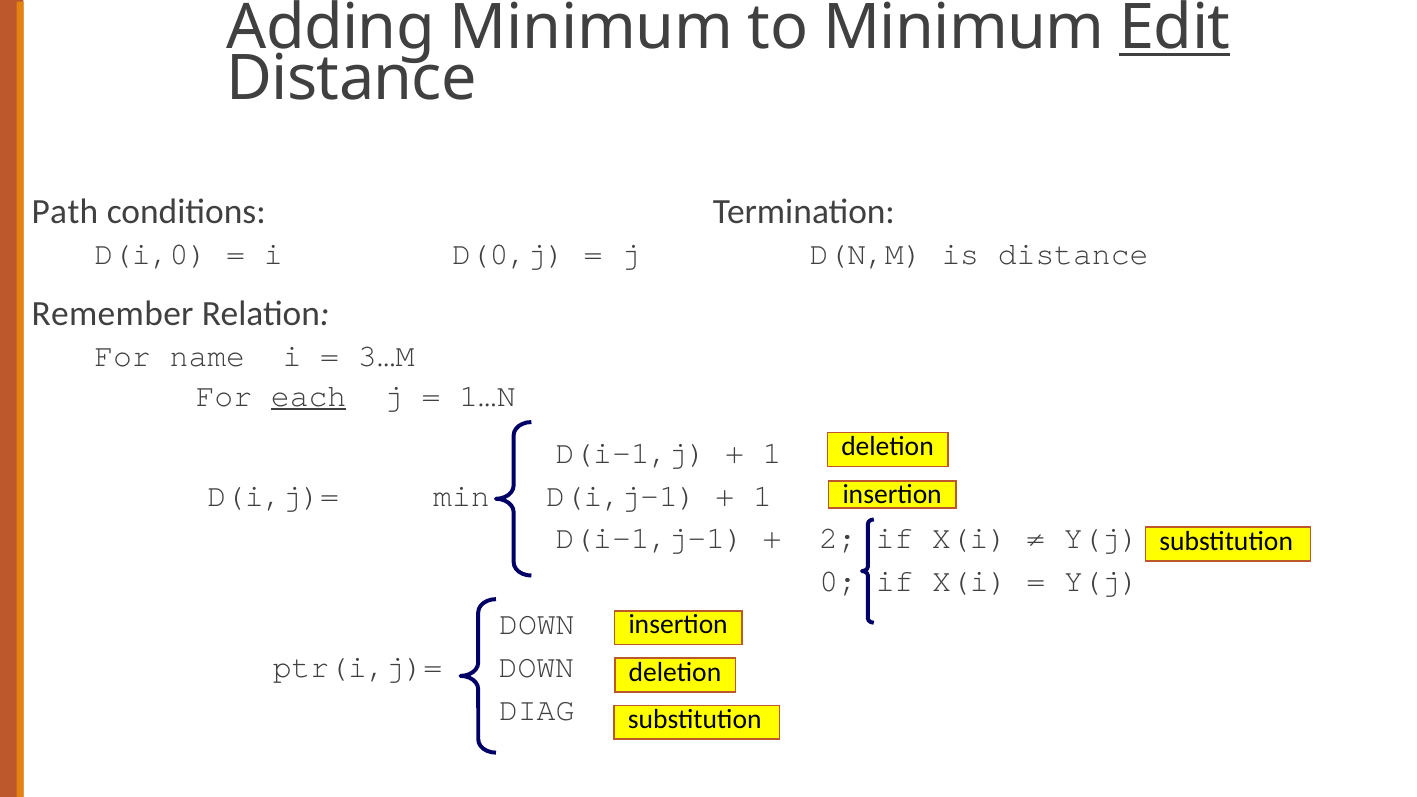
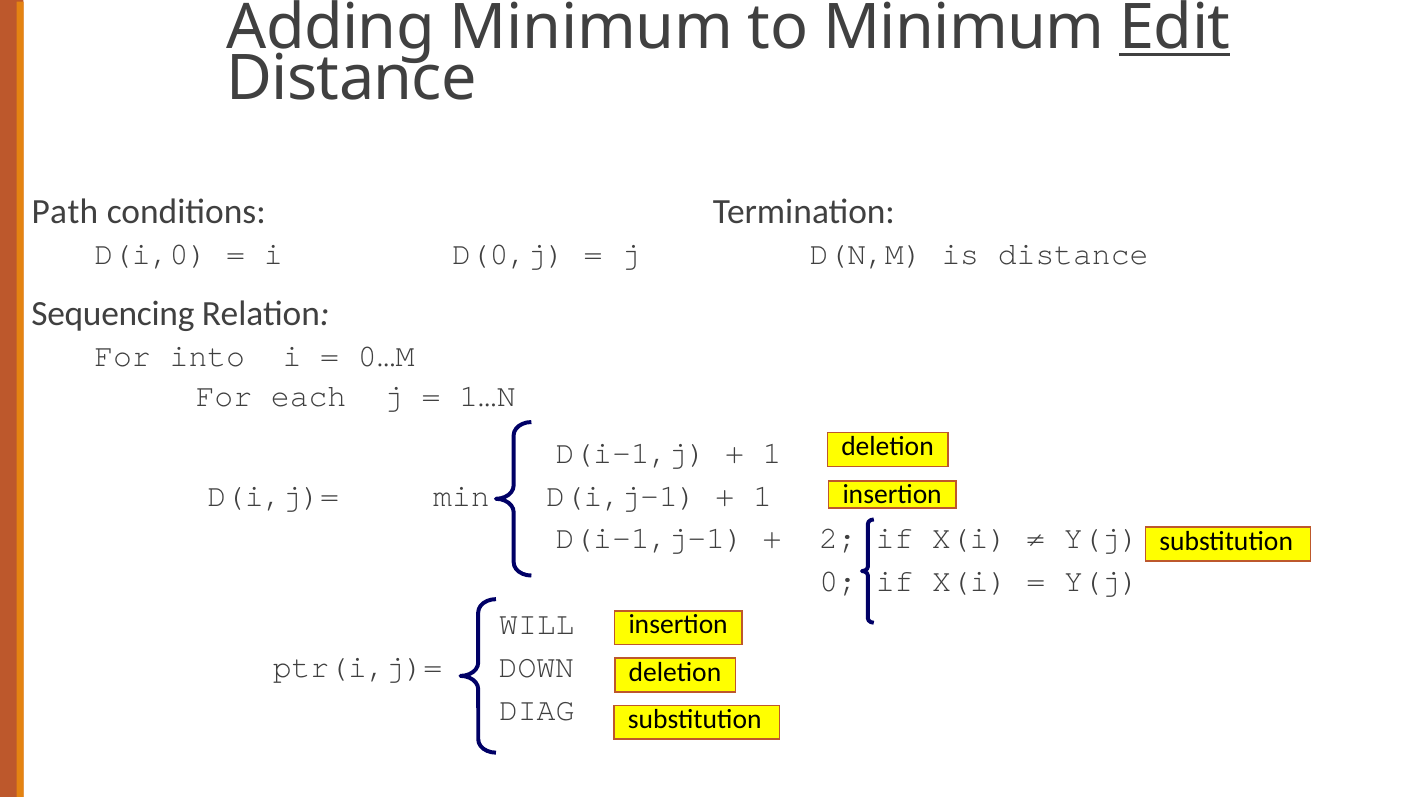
Remember: Remember -> Sequencing (113, 314)
name: name -> into (207, 356)
3…M: 3…M -> 0…M (386, 356)
each underline: present -> none (309, 396)
DOWN: DOWN -> WILL (537, 624)
